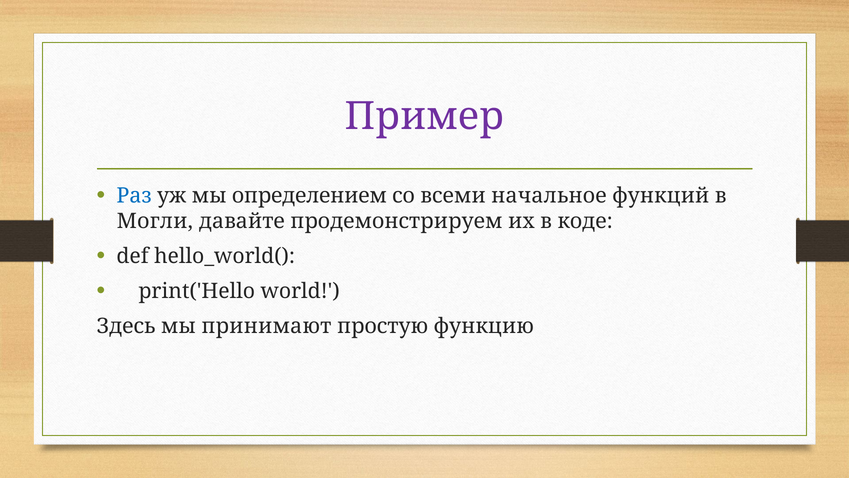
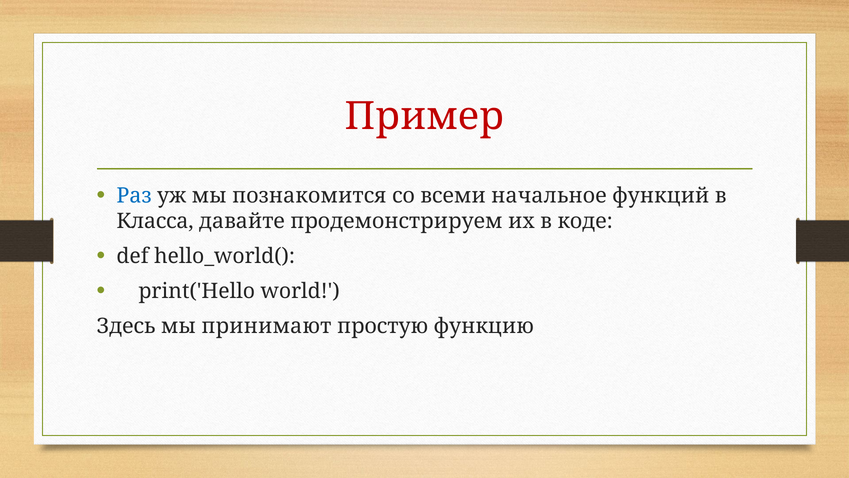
Пример colour: purple -> red (424, 116)
определением: определением -> познакомится (309, 195)
Могли: Могли -> Класса (155, 221)
